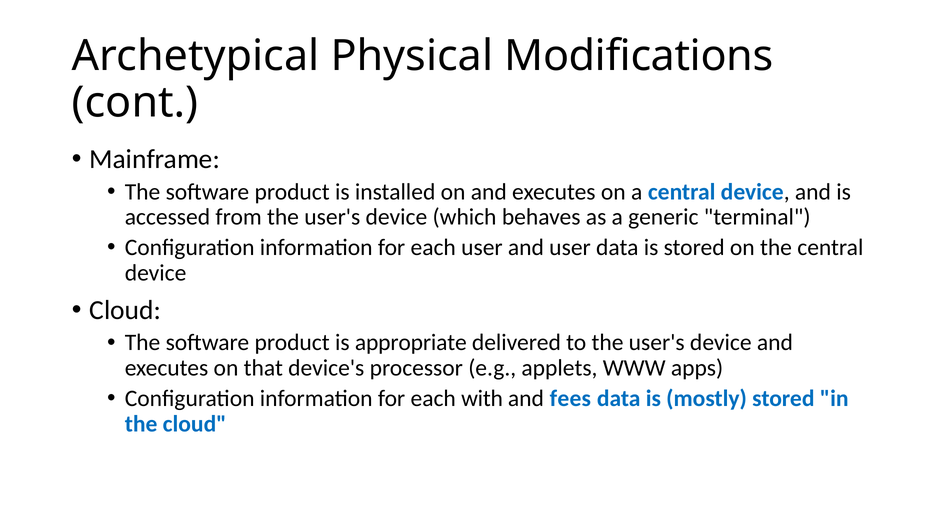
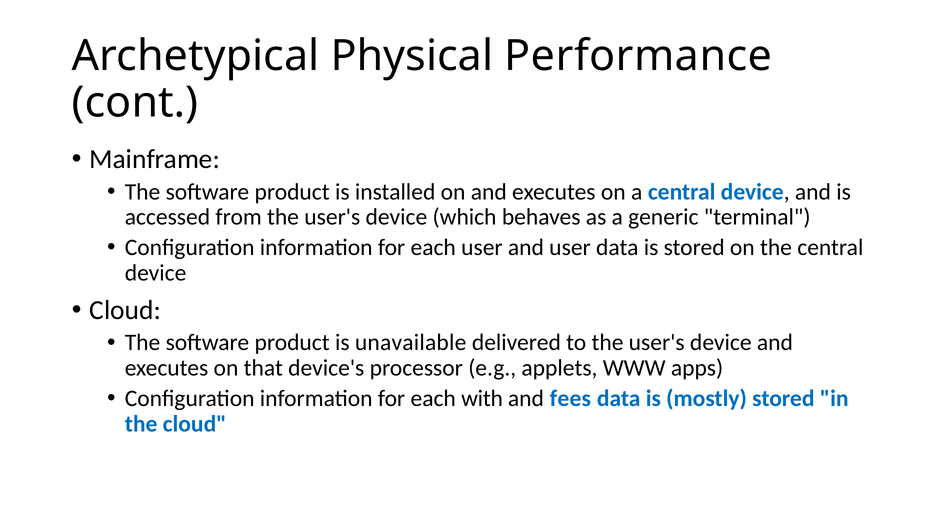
Modifications: Modifications -> Performance (638, 56)
appropriate: appropriate -> unavailable (411, 343)
